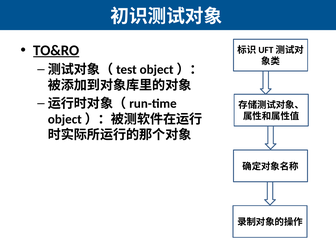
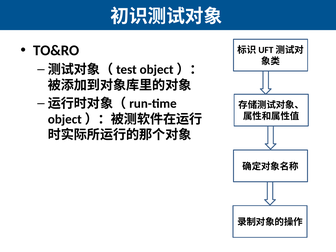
TO&RO underline: present -> none (56, 50)
